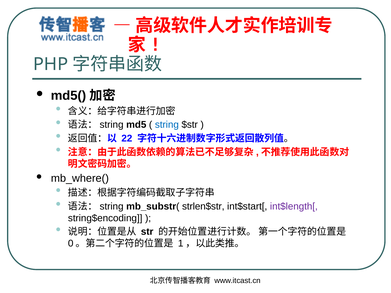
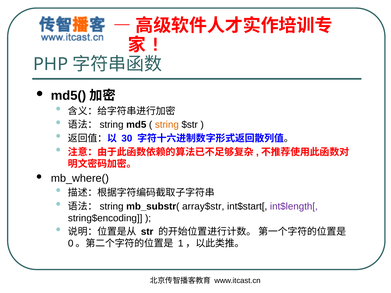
string colour: blue -> orange (167, 125)
22: 22 -> 30 (127, 139)
strlen$str: strlen$str -> array$str (203, 207)
